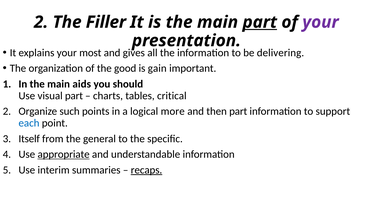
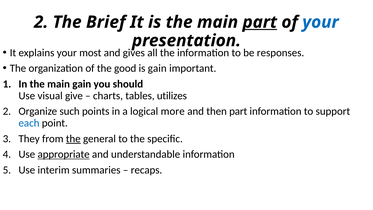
Filler: Filler -> Brief (106, 22)
your colour: purple -> blue (321, 22)
delivering: delivering -> responses (281, 53)
main aids: aids -> gain (82, 84)
visual part: part -> give (74, 96)
critical: critical -> utilizes (172, 96)
Itself: Itself -> They (29, 139)
the underline: none -> present (73, 139)
recaps underline: present -> none (147, 170)
